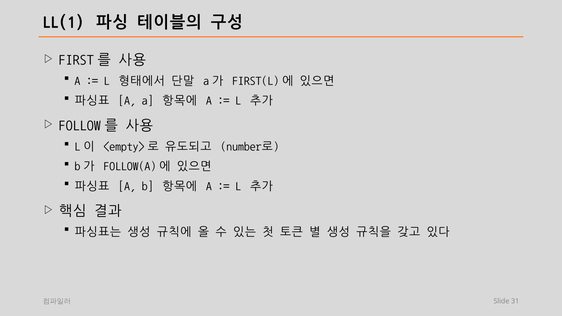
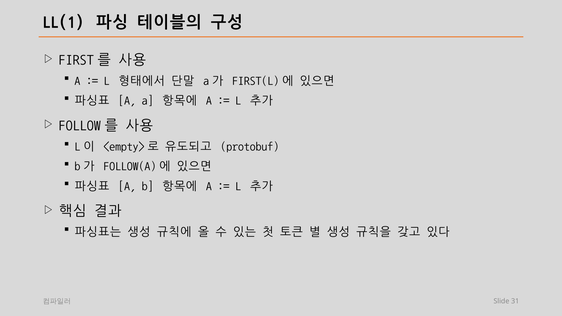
number로: number로 -> protobuf (250, 146)
